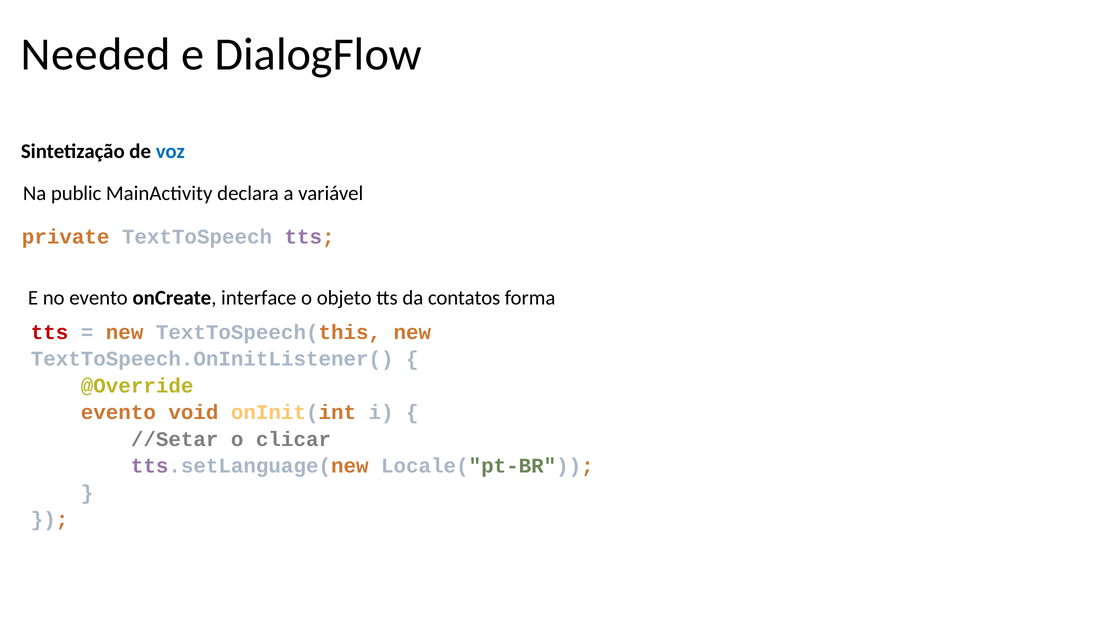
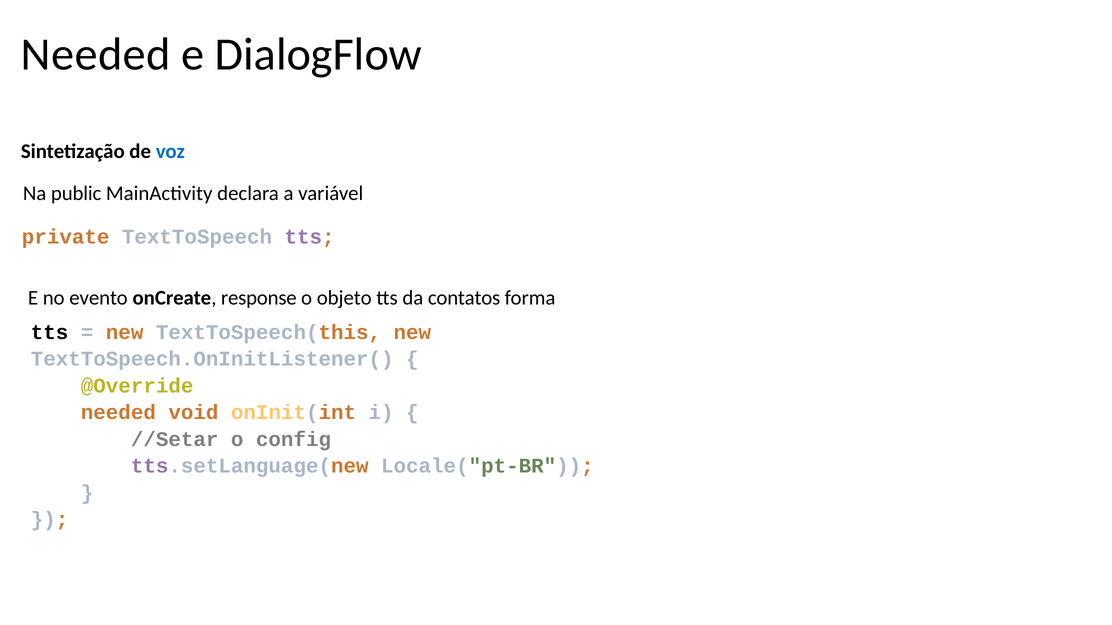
interface: interface -> response (259, 298)
tts colour: red -> black (50, 333)
evento: evento -> needed (118, 413)
clicar: clicar -> config (294, 440)
